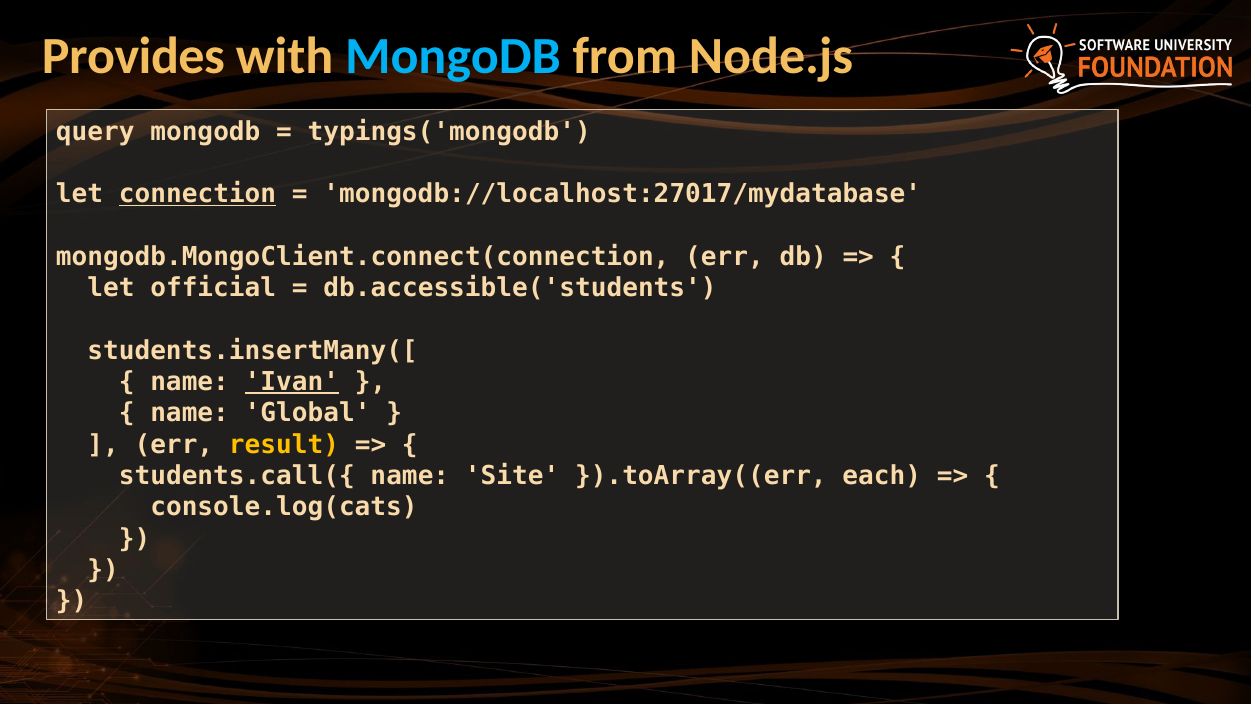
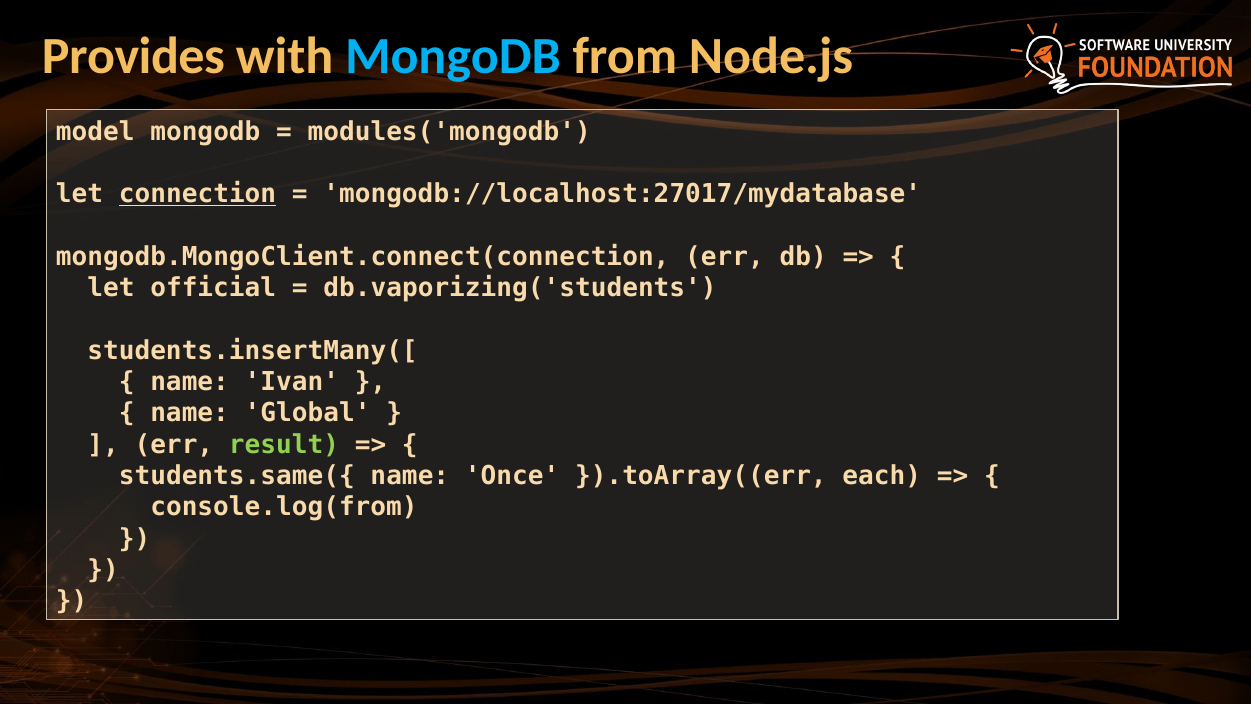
query: query -> model (95, 132)
typings('mongodb: typings('mongodb -> modules('mongodb (449, 132)
db.accessible('students: db.accessible('students -> db.vaporizing('students (520, 288)
Ivan underline: present -> none (292, 382)
result colour: yellow -> light green (284, 444)
students.call({: students.call({ -> students.same({ (237, 476)
Site: Site -> Once (512, 476)
console.log(cats: console.log(cats -> console.log(from (284, 507)
